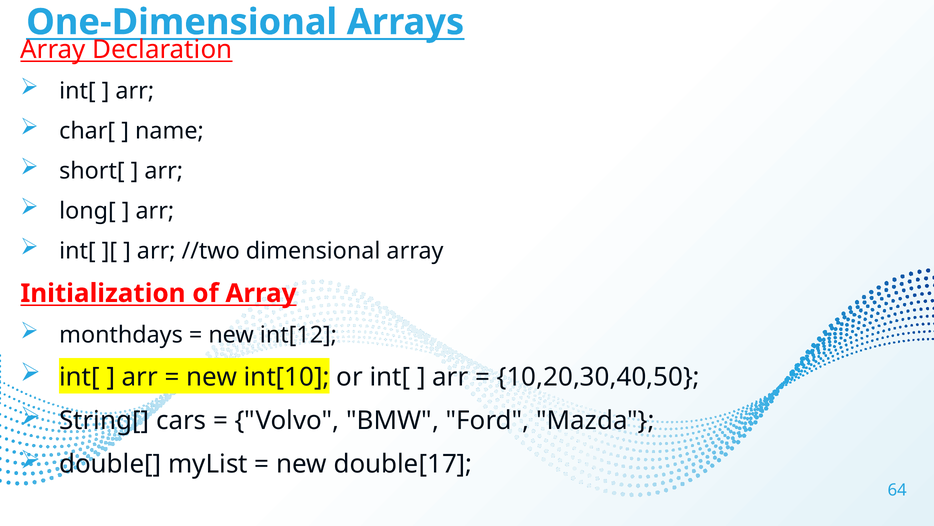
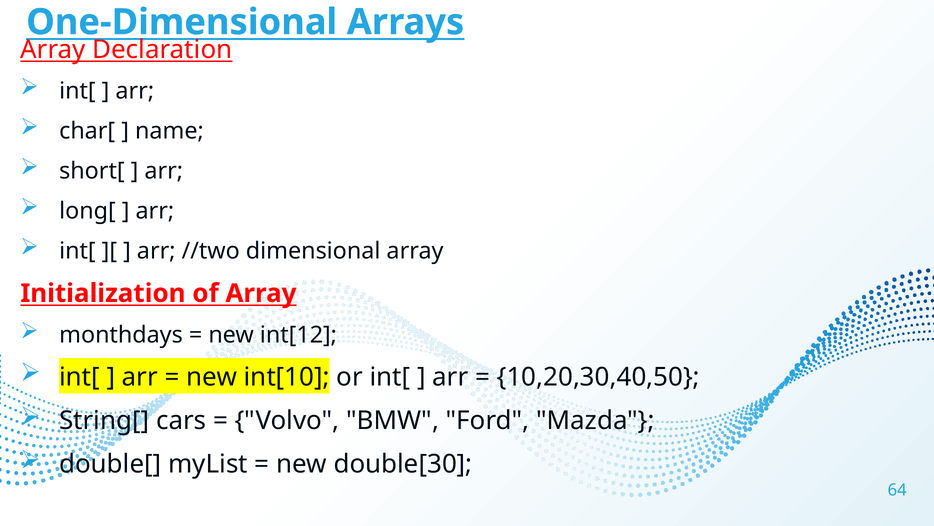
double[17: double[17 -> double[30 (403, 464)
